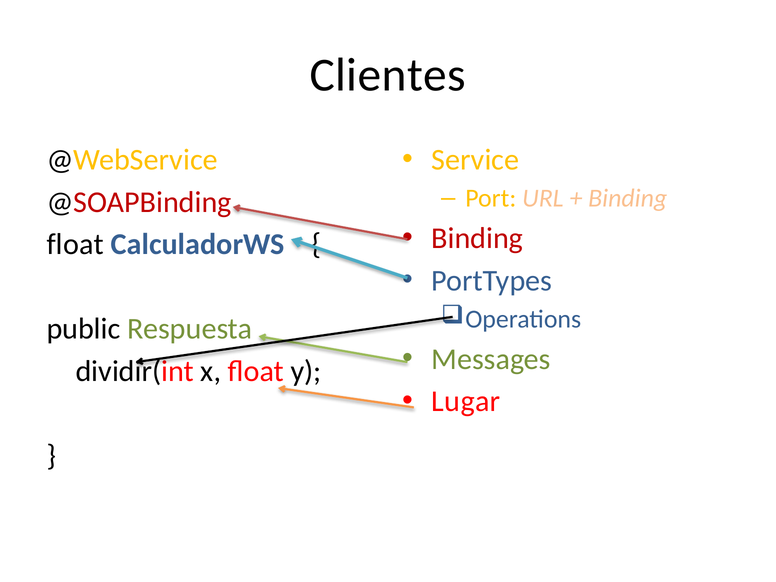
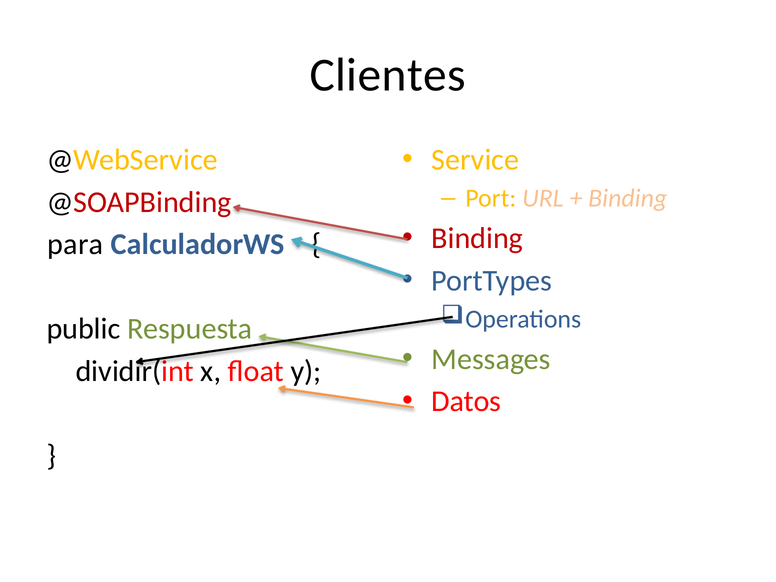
float: float -> para (75, 244)
Lugar: Lugar -> Datos (466, 401)
